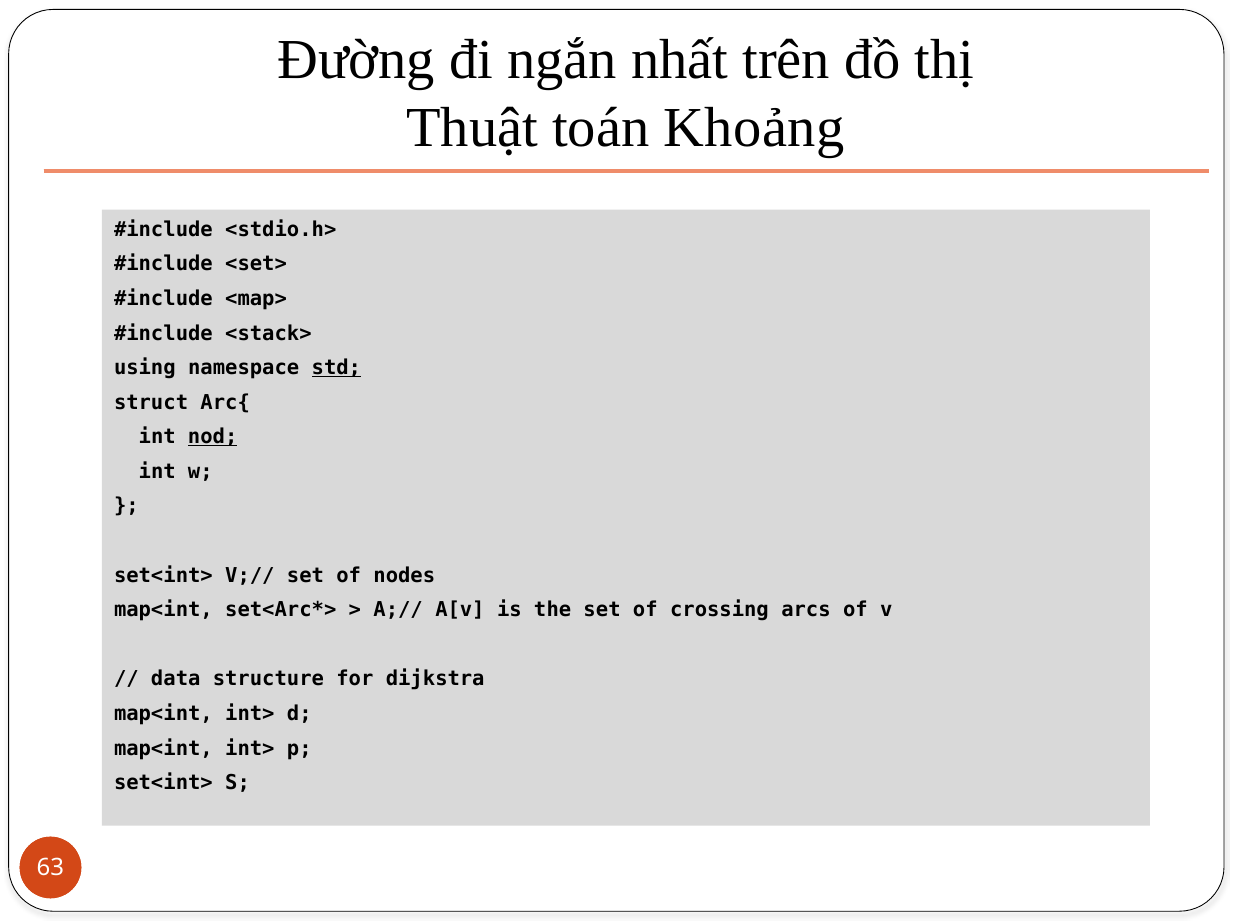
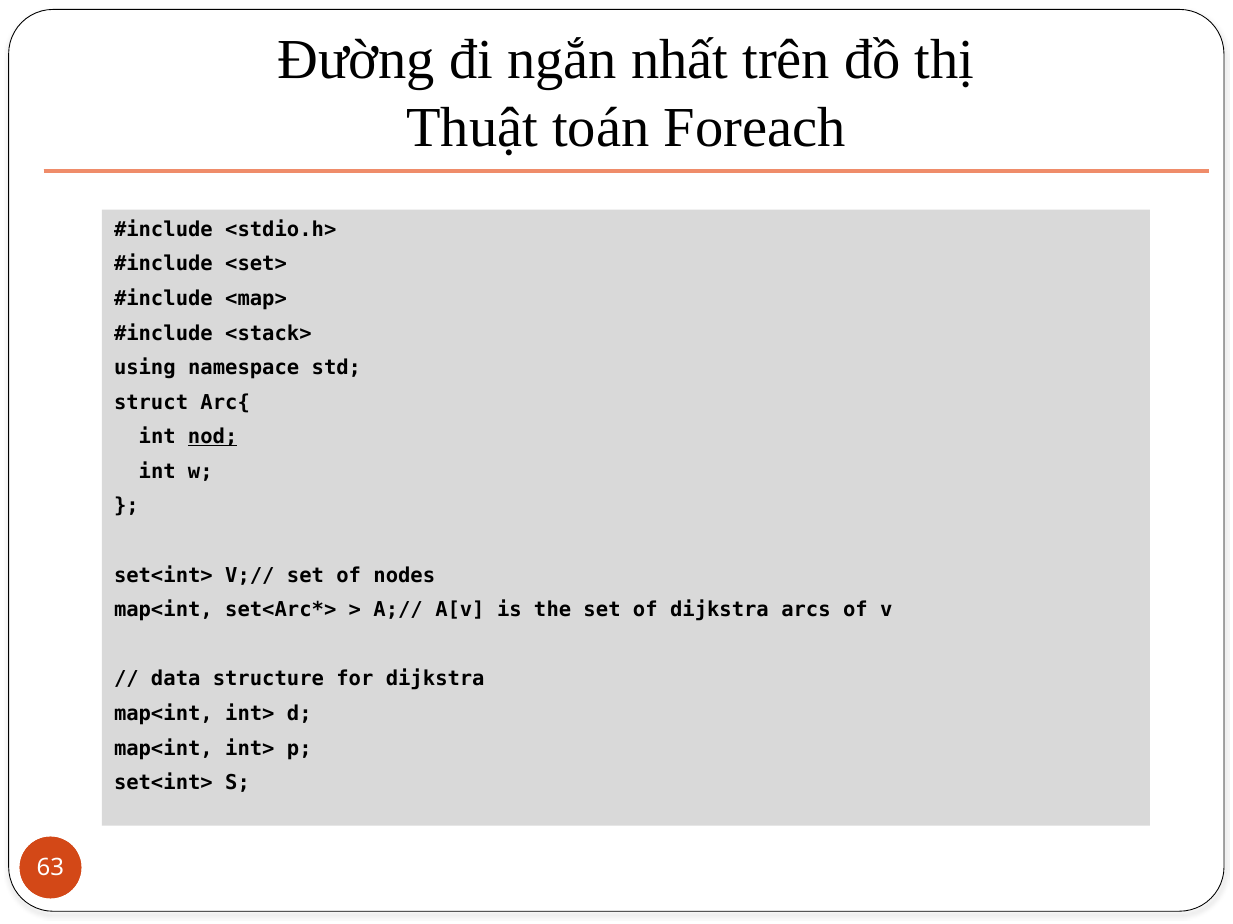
Khoảng: Khoảng -> Foreach (755, 128)
std underline: present -> none (336, 368)
of crossing: crossing -> dijkstra (719, 610)
